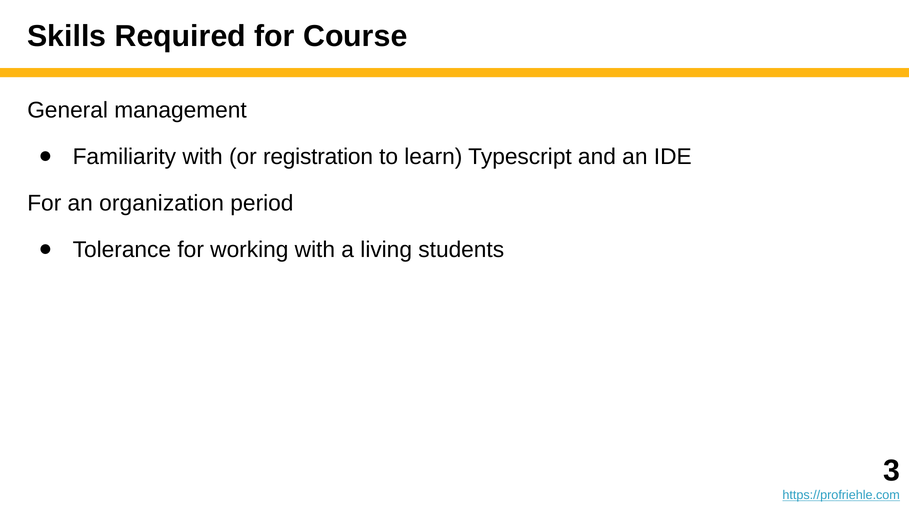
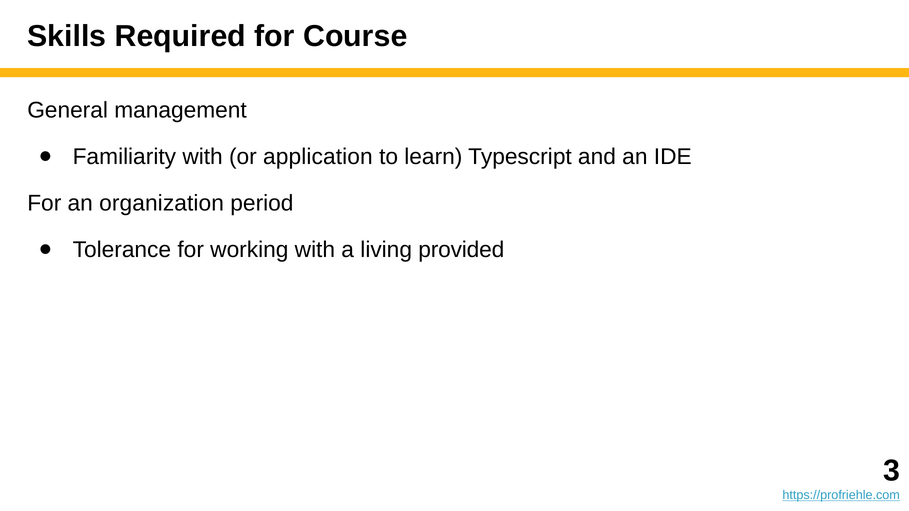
registration: registration -> application (318, 157)
students: students -> provided (461, 250)
